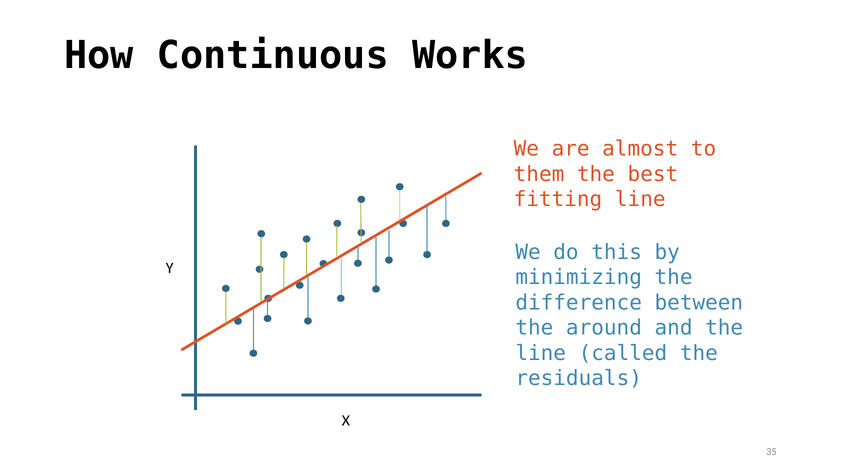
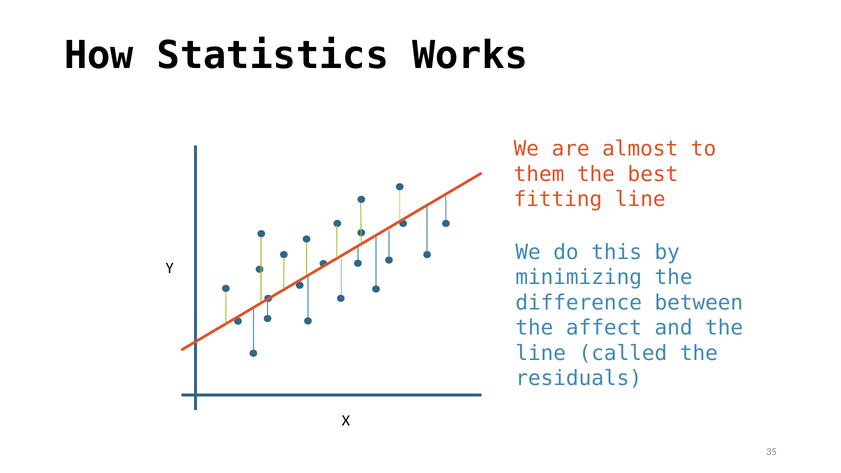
Continuous: Continuous -> Statistics (273, 55)
around: around -> affect (604, 328)
